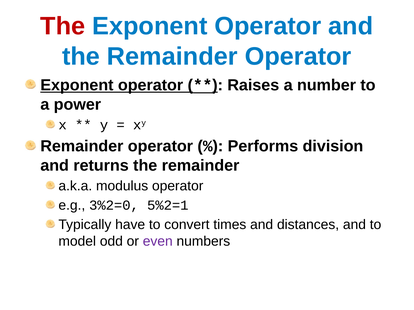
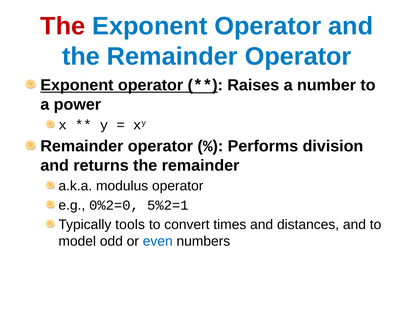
3%2=0: 3%2=0 -> 0%2=0 (114, 206)
have: have -> tools (130, 225)
even colour: purple -> blue (158, 242)
